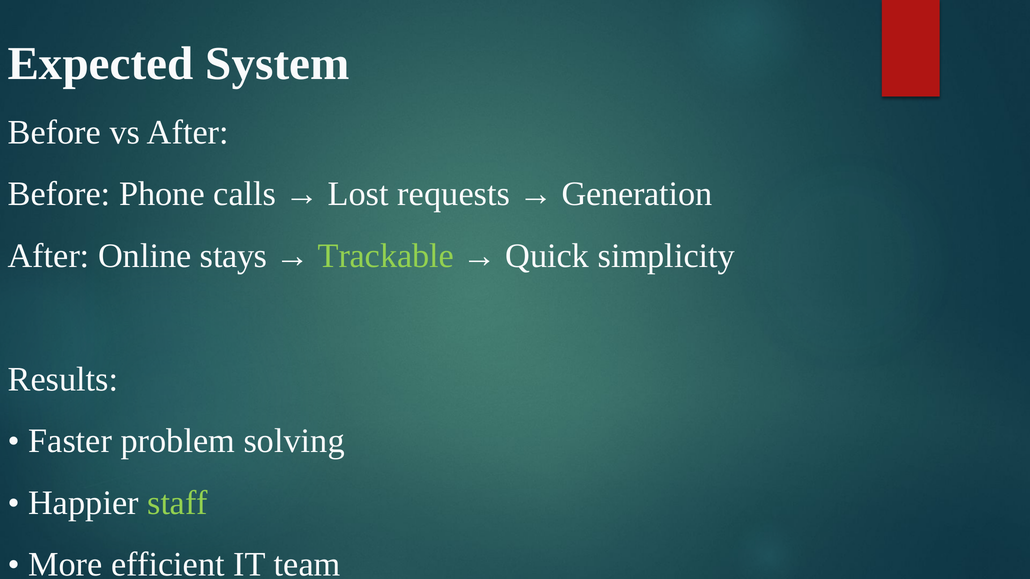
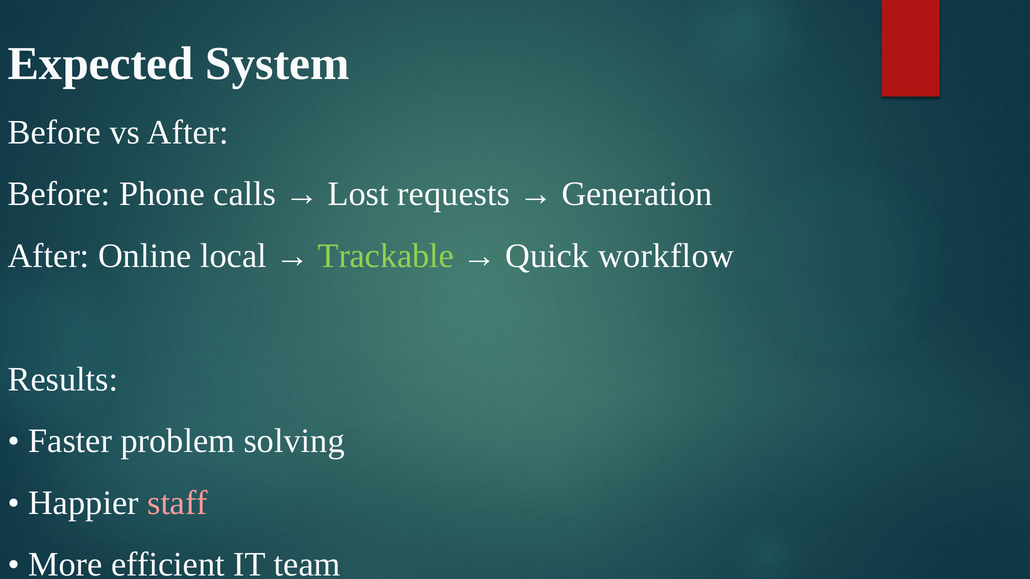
stays: stays -> local (233, 256)
simplicity: simplicity -> workflow (666, 256)
staff colour: light green -> pink (178, 503)
